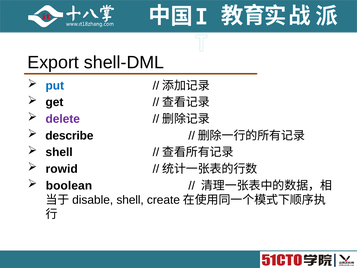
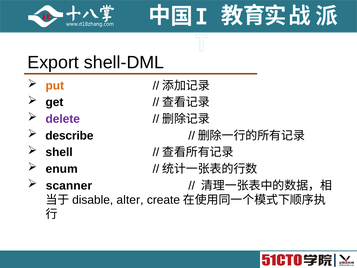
put colour: blue -> orange (55, 86)
rowid: rowid -> enum (62, 169)
boolean: boolean -> scanner (69, 185)
shell: shell -> alter (130, 200)
